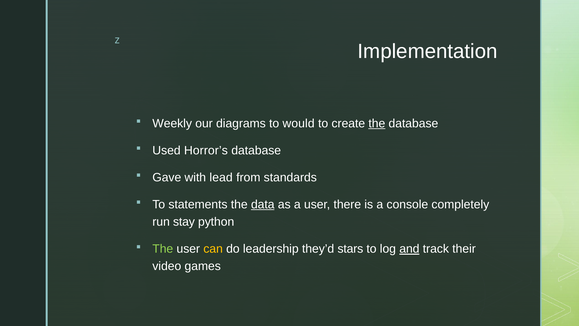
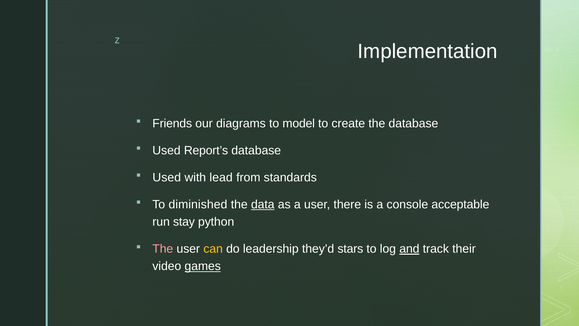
Weekly: Weekly -> Friends (172, 123)
would: would -> model (299, 123)
the underline: present -> none (377, 123)
Horror’s: Horror’s -> Report’s (206, 150)
Gave: Gave -> Used (167, 177)
statements: statements -> diminished (198, 204)
completely: completely -> acceptable (460, 204)
The colour: light green -> pink (163, 249)
games underline: none -> present (203, 266)
